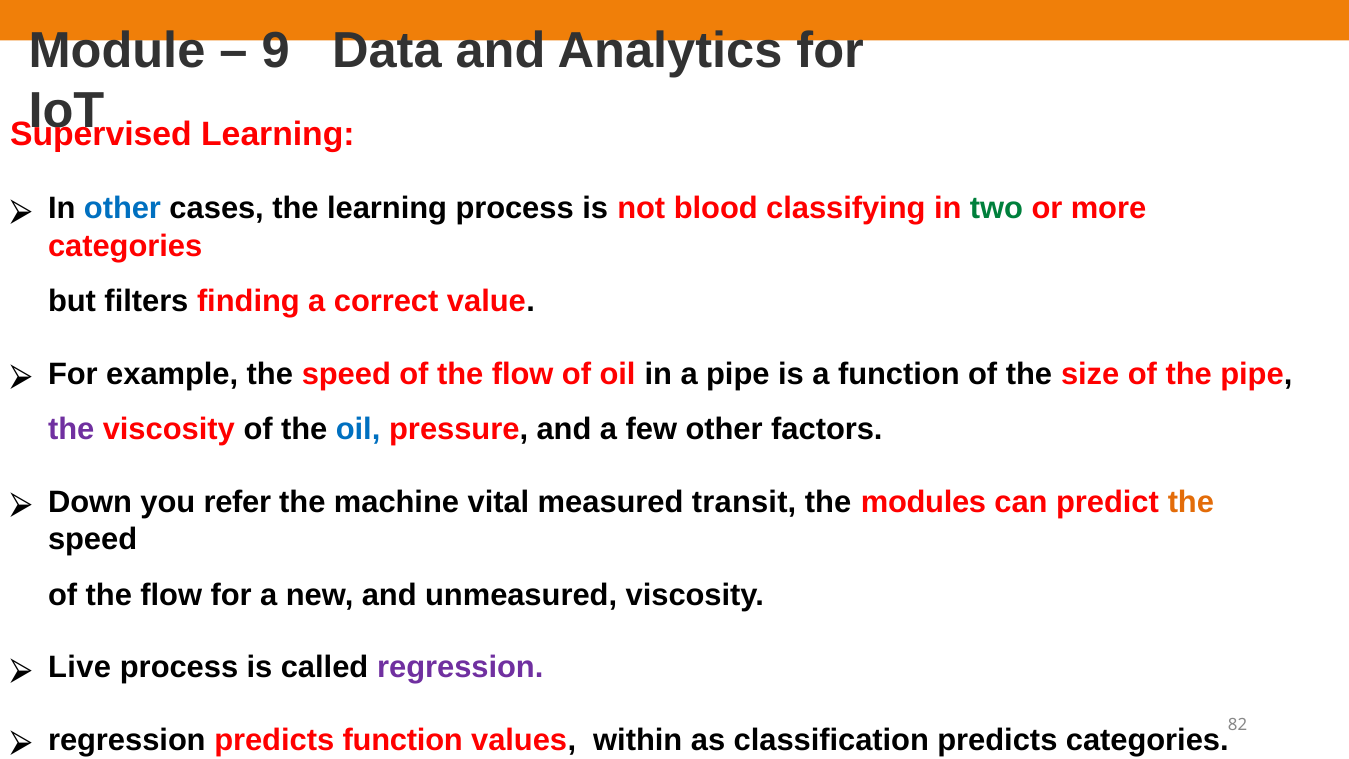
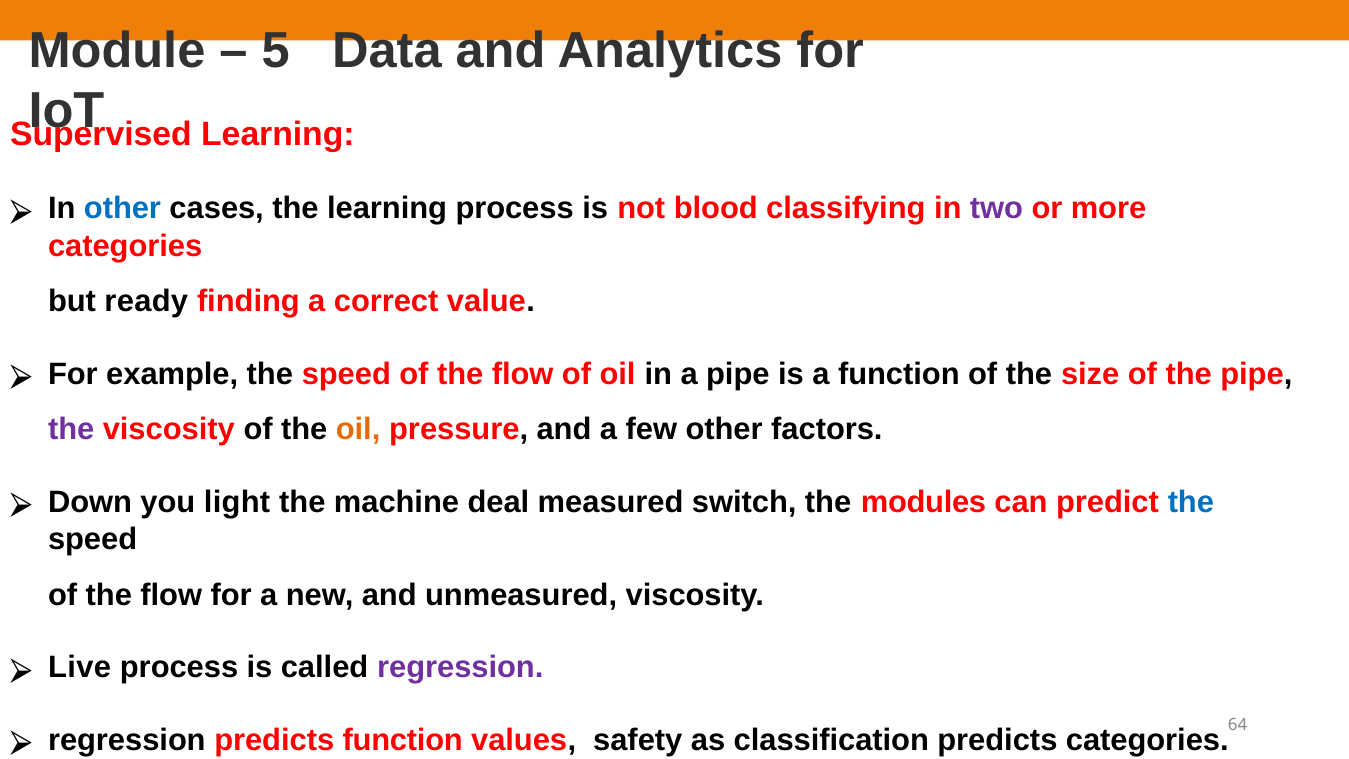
9: 9 -> 5 (276, 50)
two colour: green -> purple (996, 209)
filters: filters -> ready (146, 301)
oil colour: blue -> orange (358, 430)
refer: refer -> light (237, 502)
vital: vital -> deal (498, 502)
transit: transit -> switch (744, 502)
the colour: orange -> blue (1191, 502)
within: within -> safety (638, 740)
82: 82 -> 64 (1238, 724)
